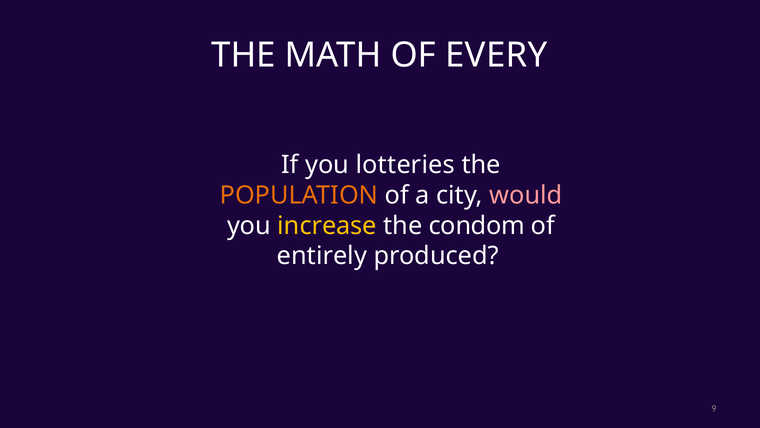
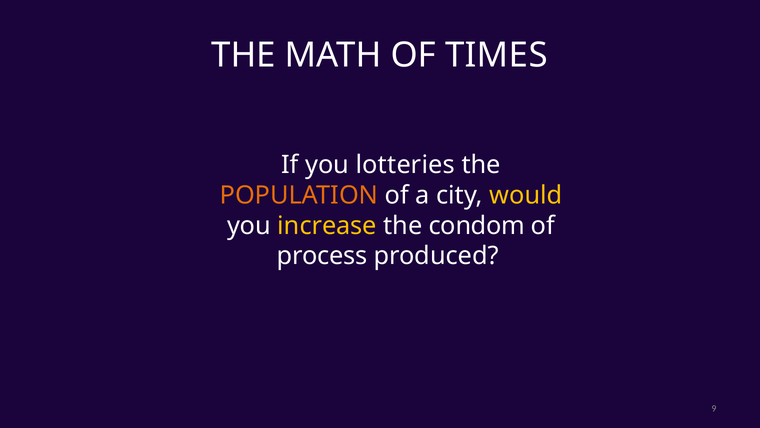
EVERY: EVERY -> TIMES (496, 55)
would colour: pink -> yellow (526, 195)
entirely: entirely -> process (322, 256)
